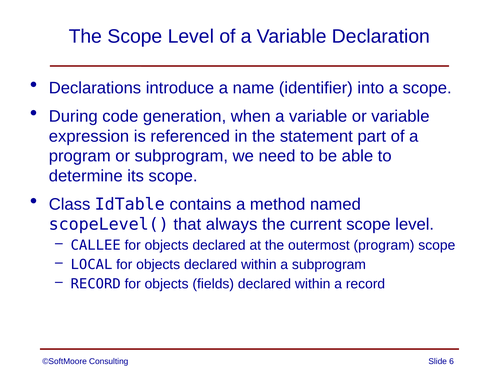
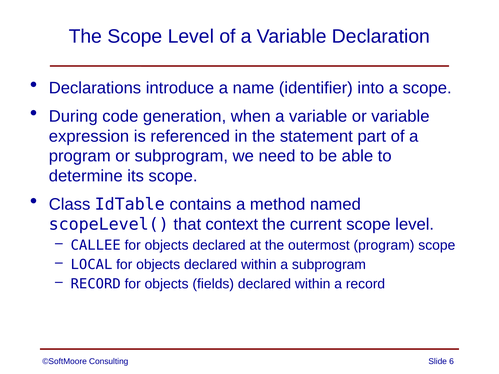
always: always -> context (232, 224)
